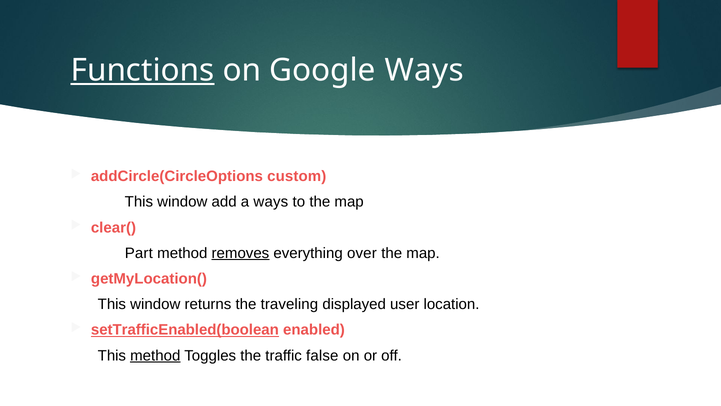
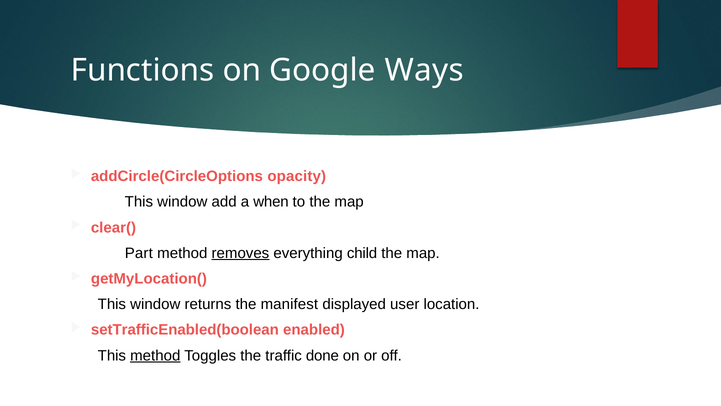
Functions underline: present -> none (142, 70)
custom: custom -> opacity (297, 176)
a ways: ways -> when (271, 202)
over: over -> child (362, 253)
traveling: traveling -> manifest (289, 304)
setTrafficEnabled(boolean underline: present -> none (185, 330)
false: false -> done (322, 355)
